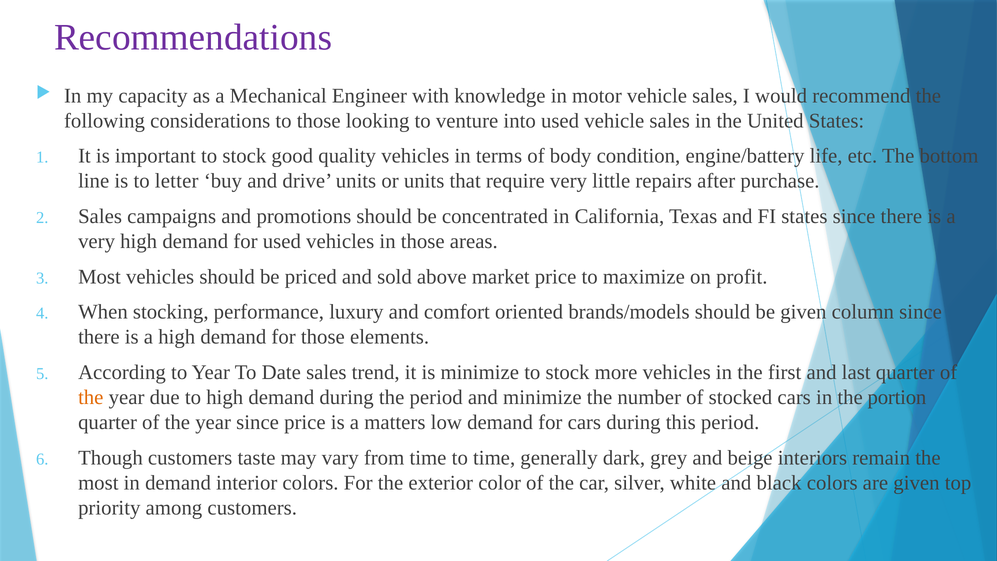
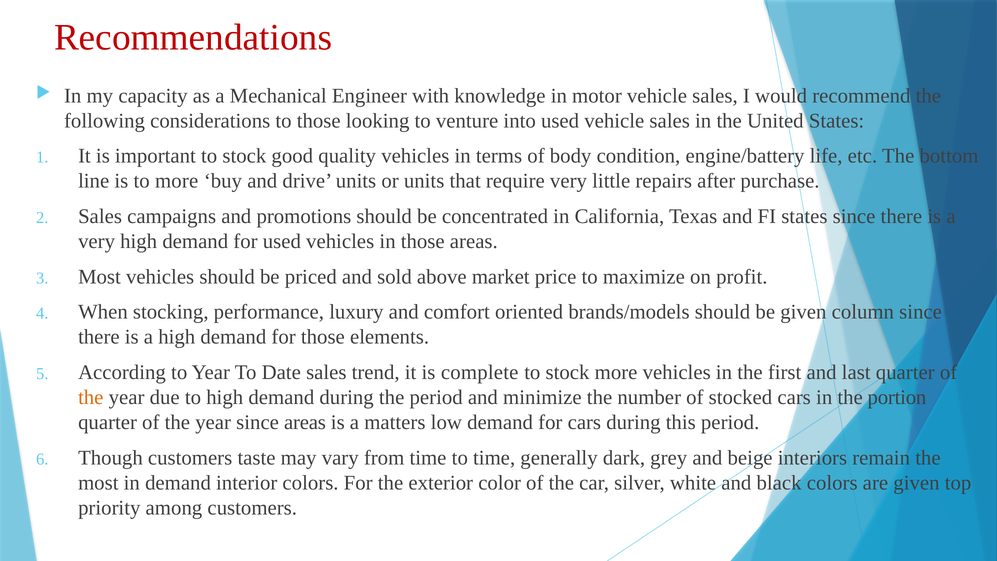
Recommendations colour: purple -> red (193, 38)
to letter: letter -> more (177, 181)
is minimize: minimize -> complete (480, 372)
since price: price -> areas (305, 422)
